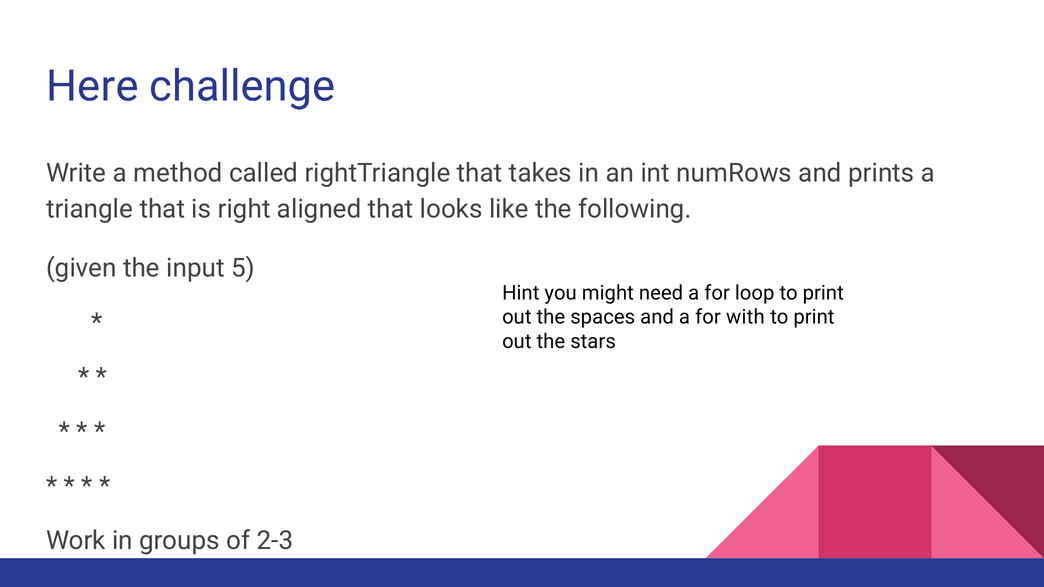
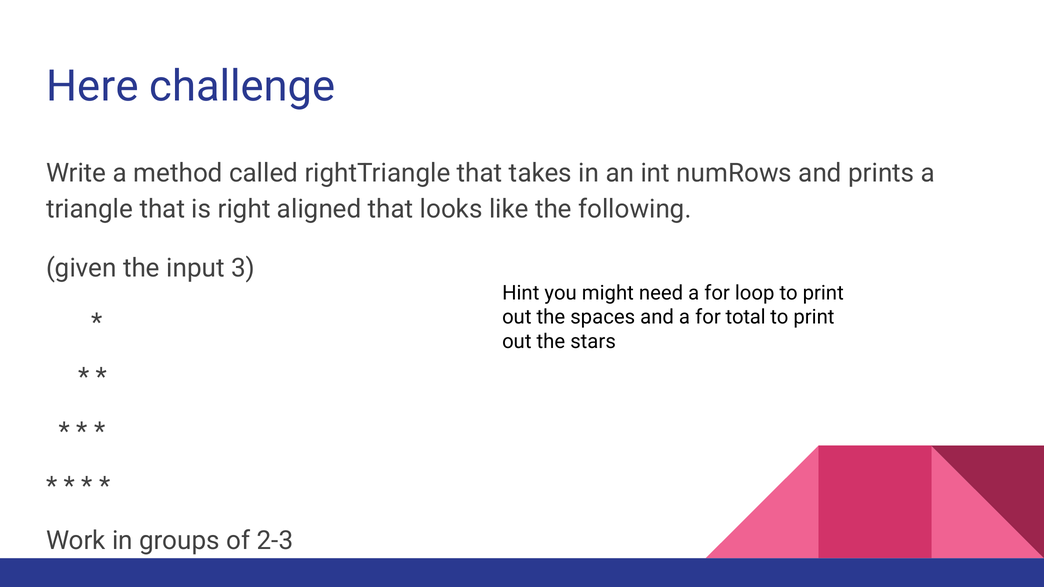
5: 5 -> 3 (243, 268)
with: with -> total (746, 317)
